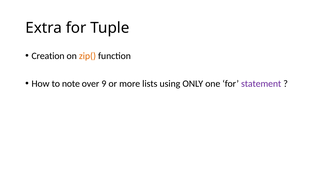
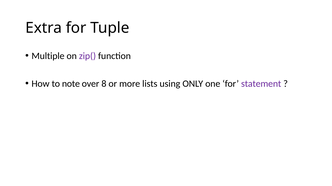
Creation: Creation -> Multiple (48, 56)
zip( colour: orange -> purple (87, 56)
9: 9 -> 8 (104, 84)
